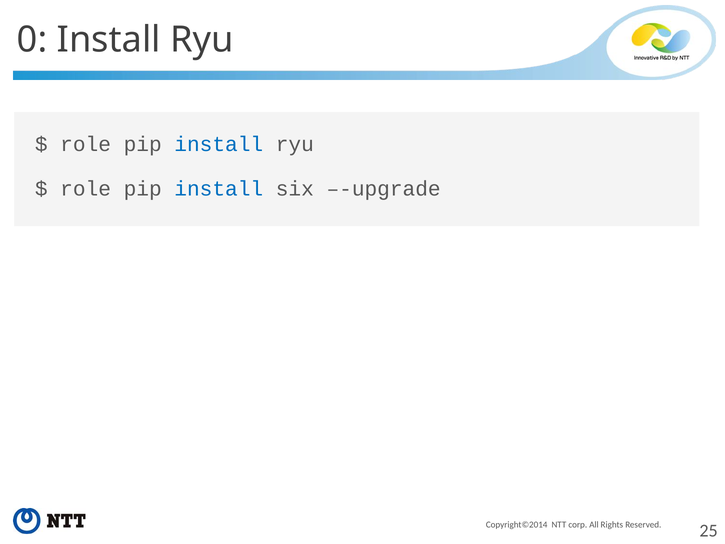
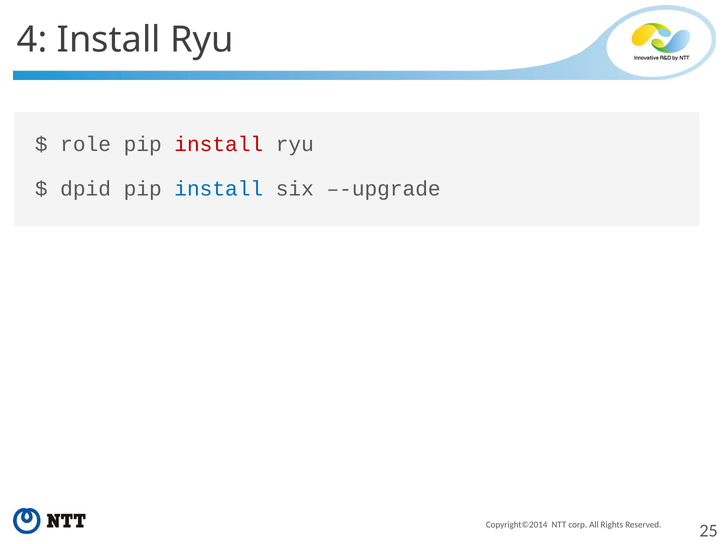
0: 0 -> 4 (32, 40)
install colour: blue -> red (219, 144)
role: role -> dpid (86, 189)
